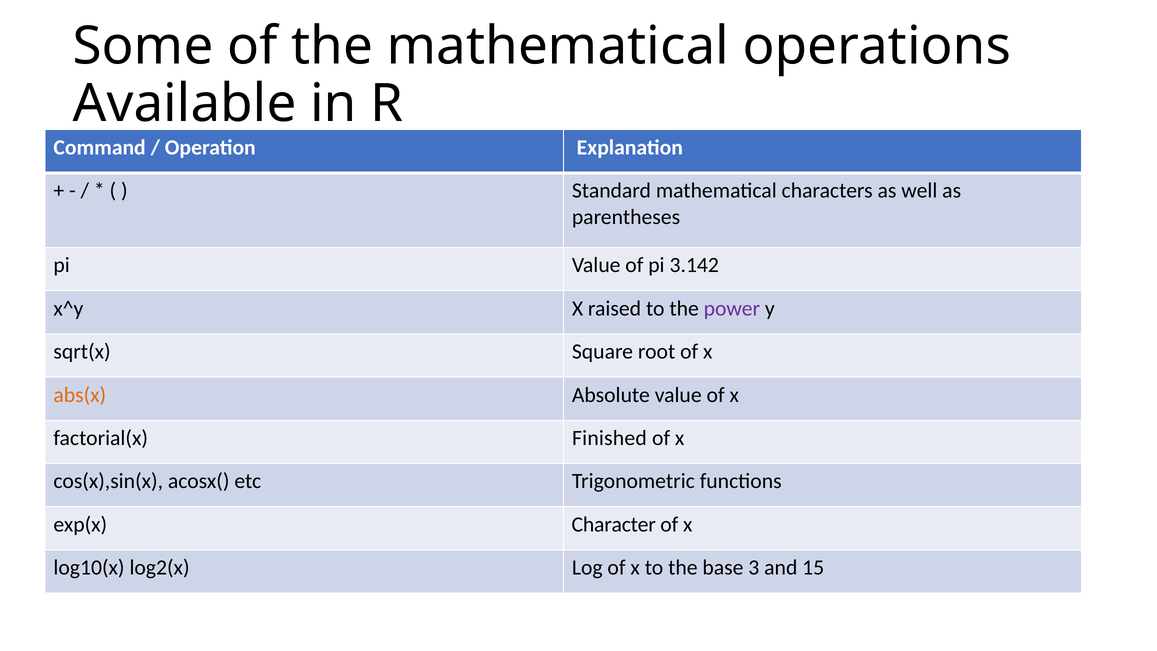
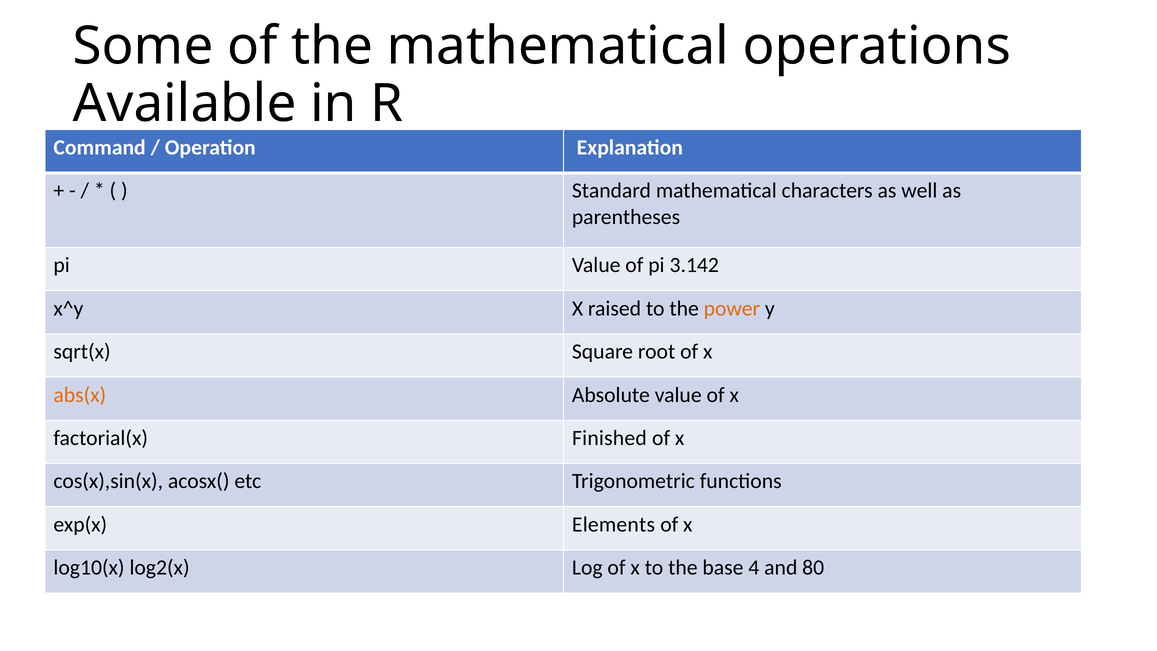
power colour: purple -> orange (732, 308)
Character: Character -> Elements (614, 524)
3: 3 -> 4 (754, 568)
15: 15 -> 80 (813, 568)
